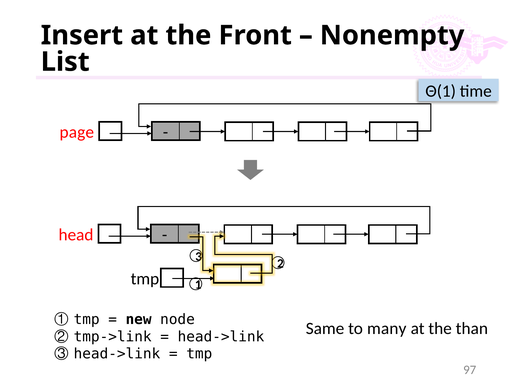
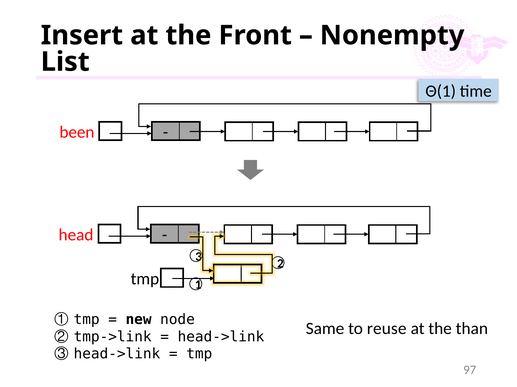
page: page -> been (77, 132)
many: many -> reuse (387, 329)
